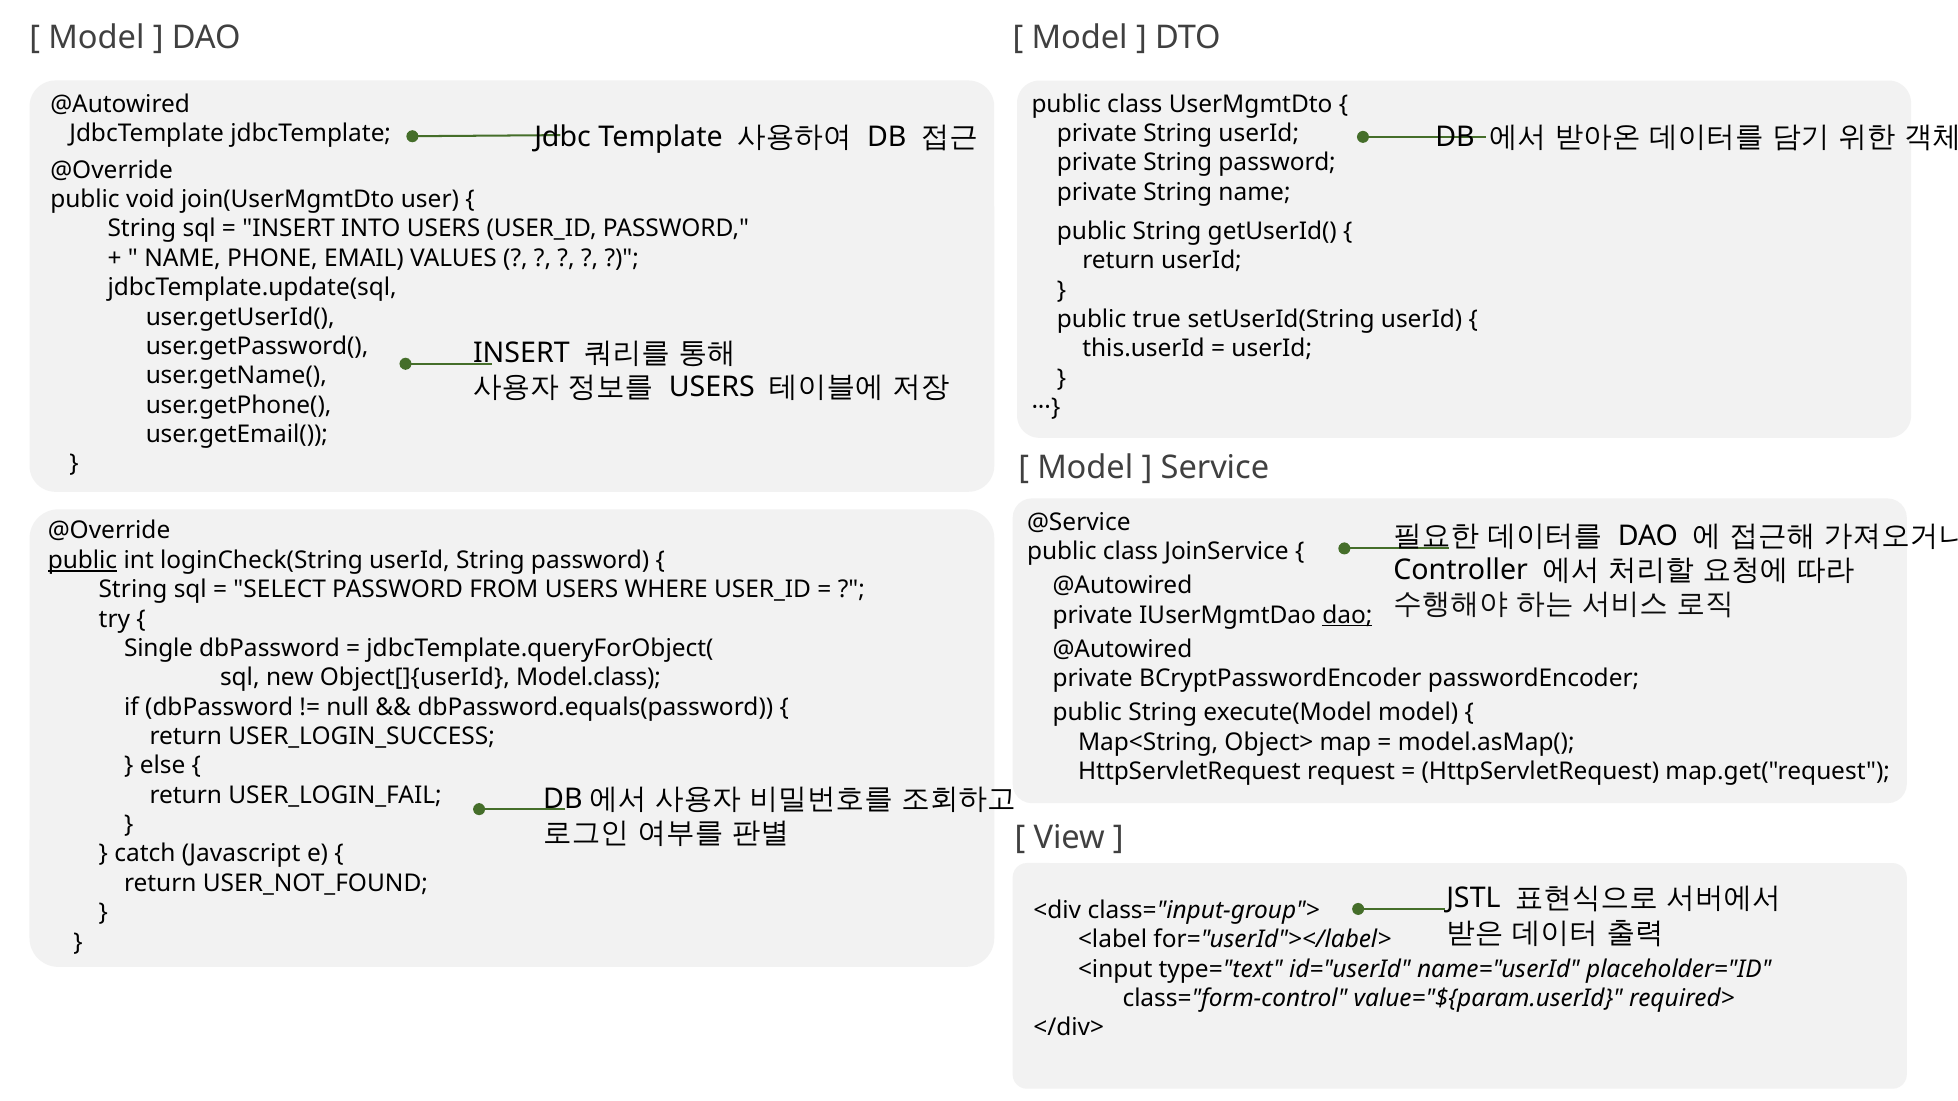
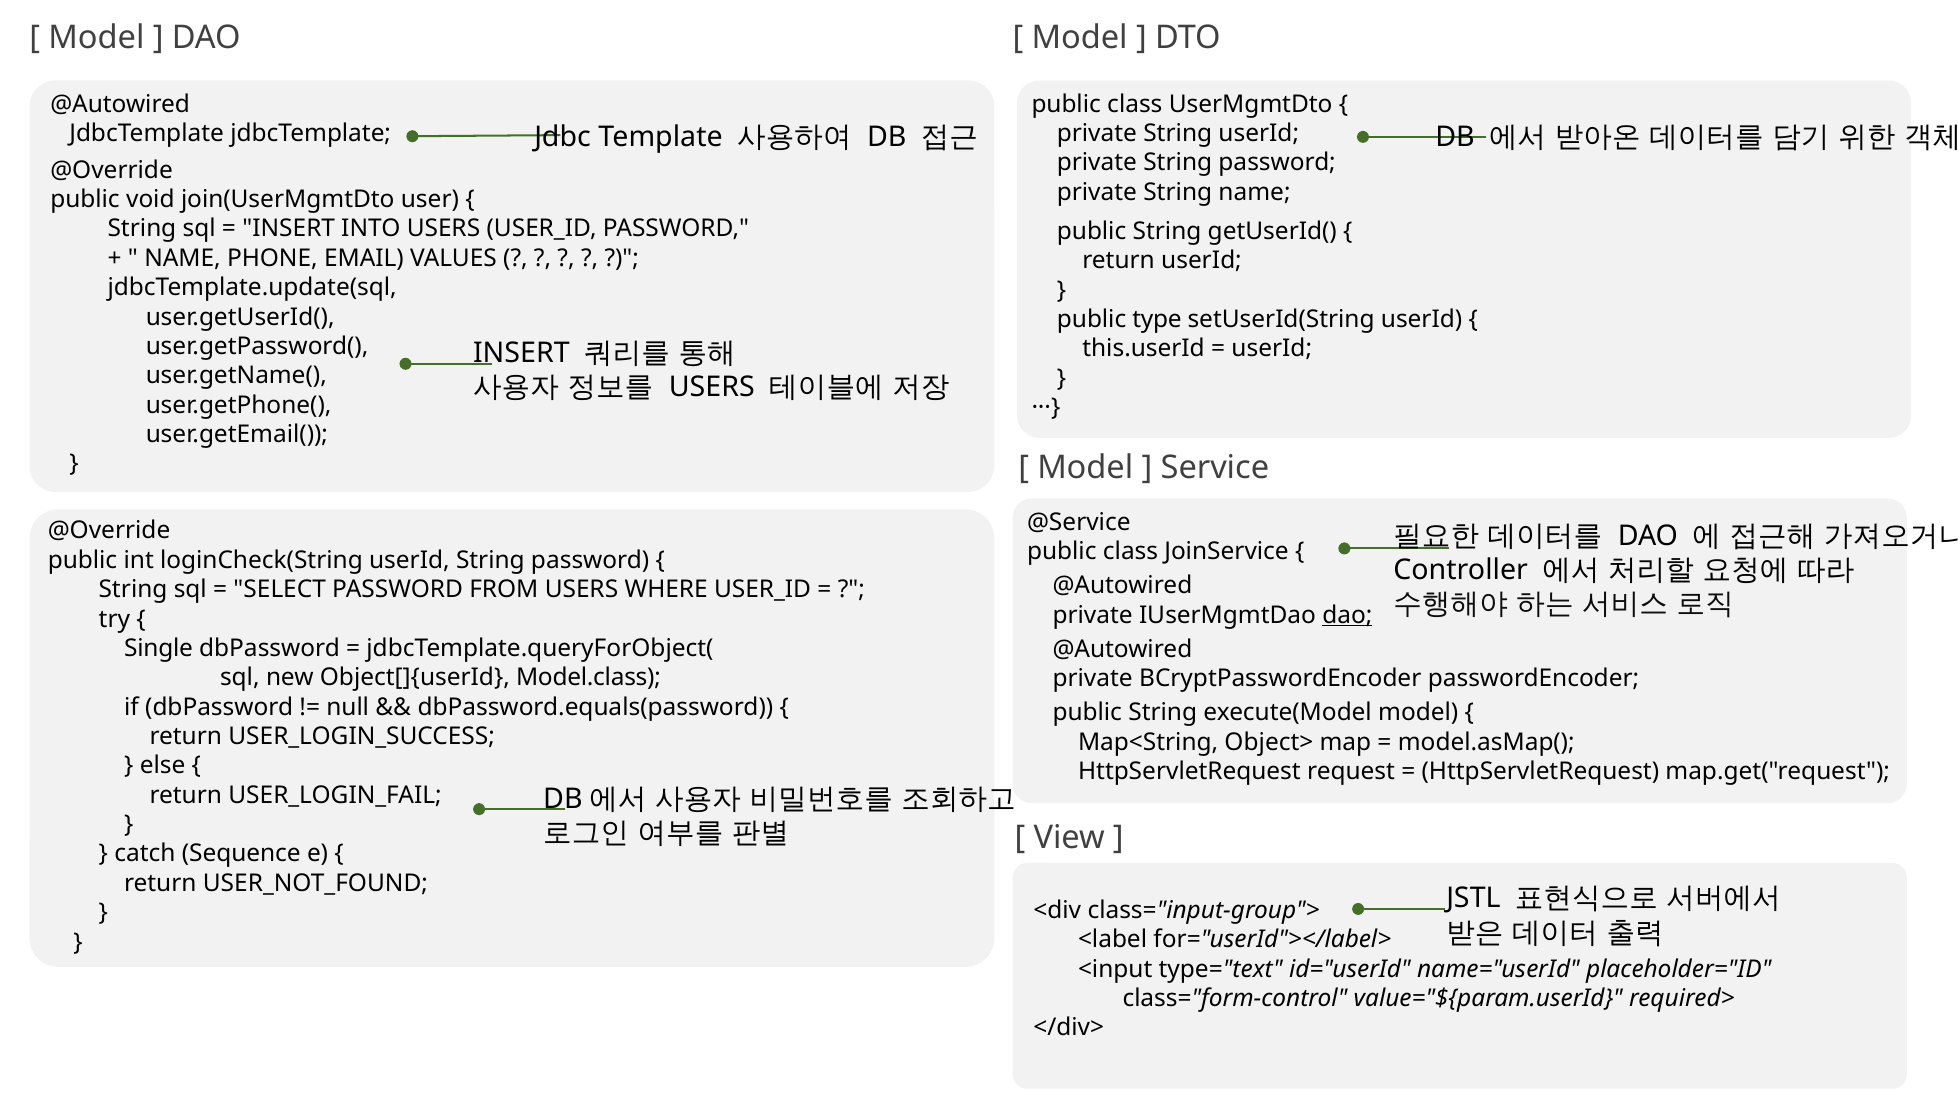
true: true -> type (1157, 320)
public underline: present -> none (83, 560)
Javascript: Javascript -> Sequence (241, 854)
